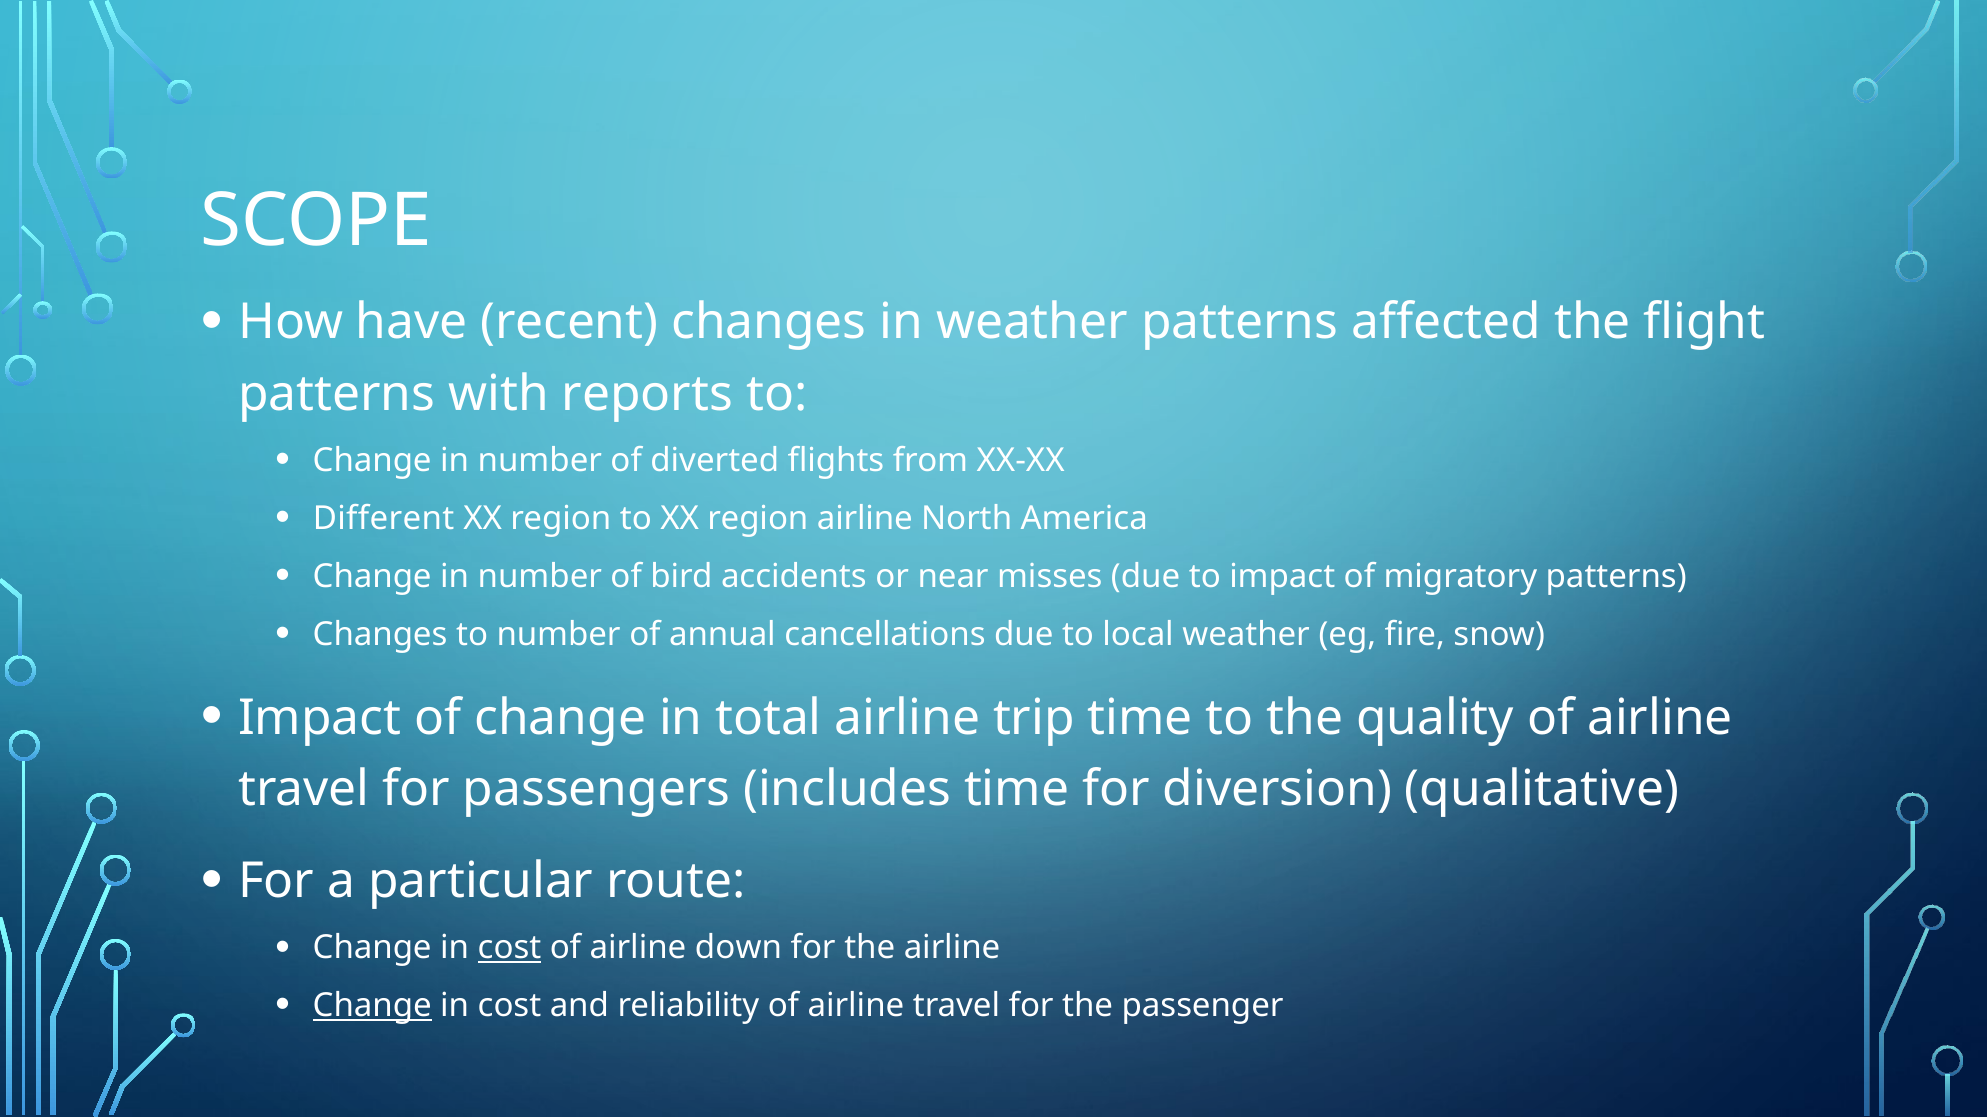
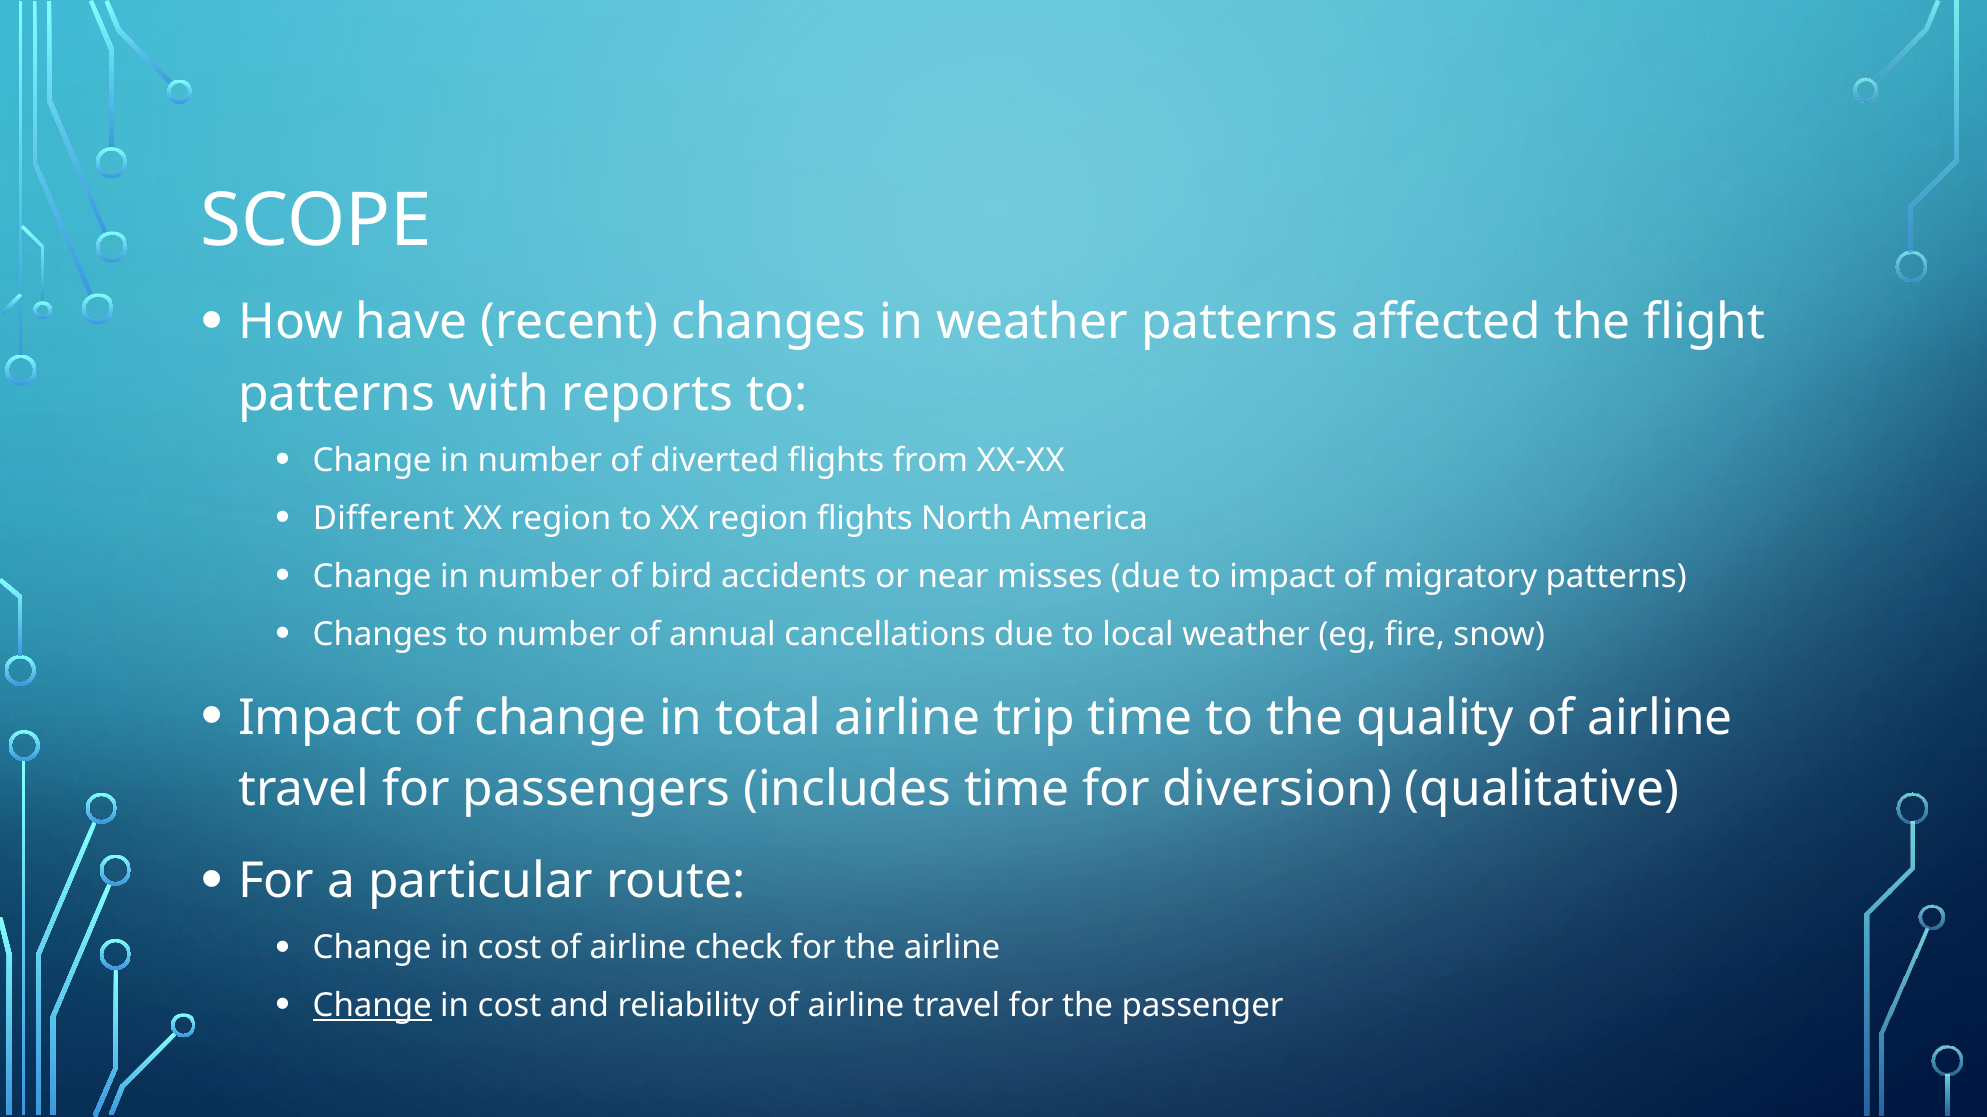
region airline: airline -> flights (865, 519)
cost underline: present -> none (509, 949)
down: down -> check (739, 949)
